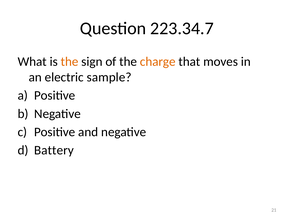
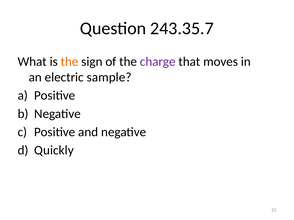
223.34.7: 223.34.7 -> 243.35.7 (182, 28)
charge colour: orange -> purple (158, 62)
Battery: Battery -> Quickly (54, 151)
